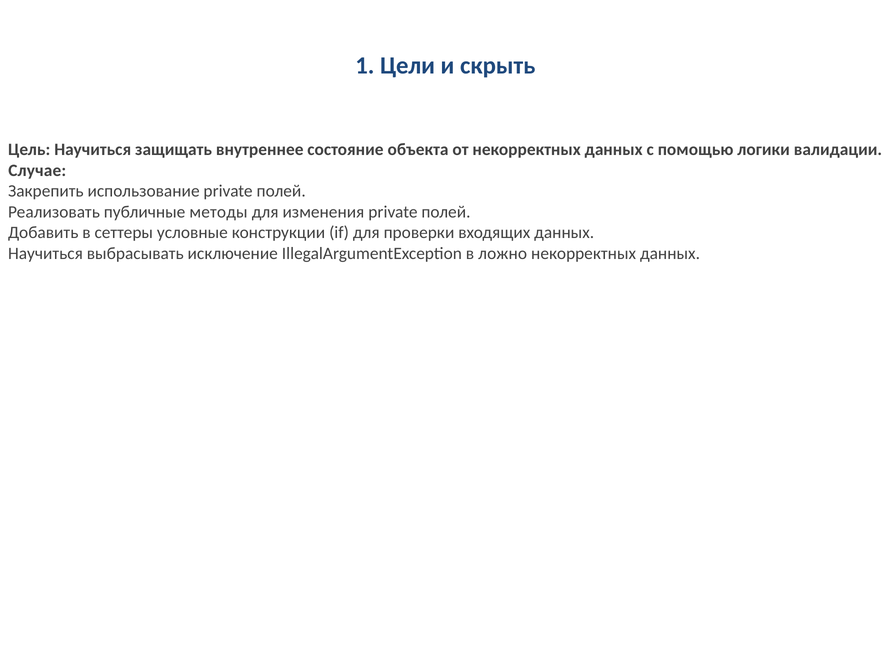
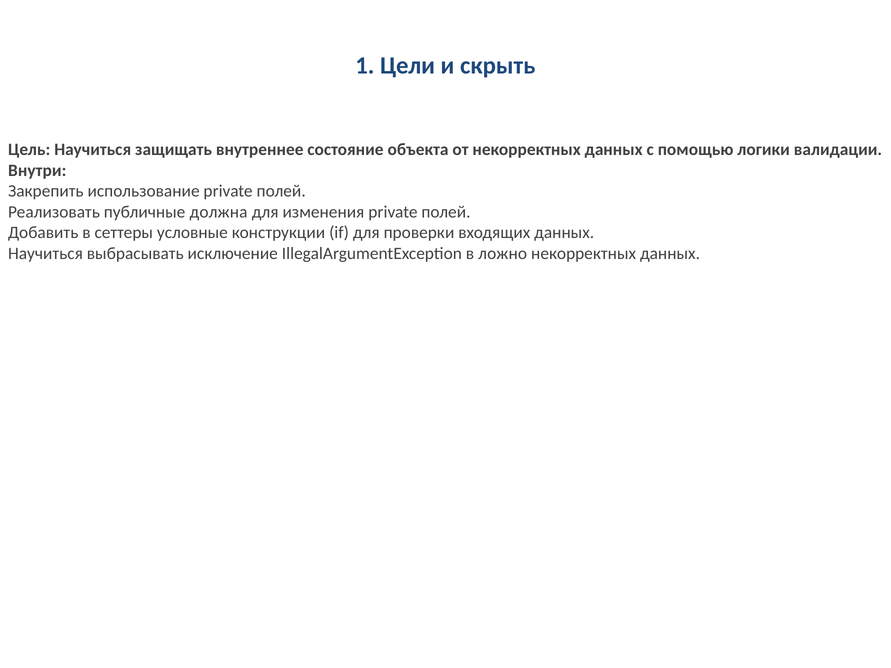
Случае: Случае -> Внутри (37, 170)
методы: методы -> должна (219, 212)
